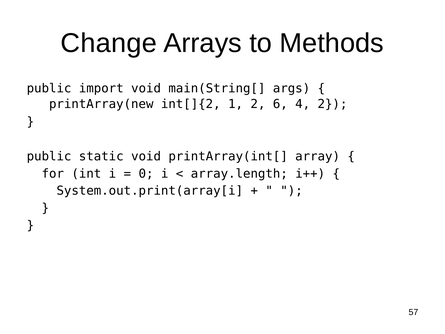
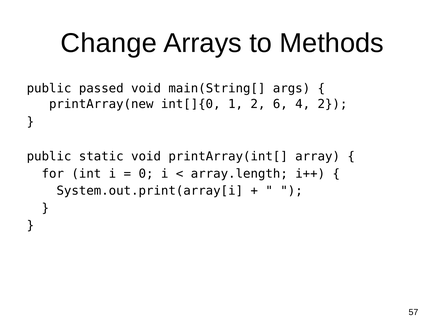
import: import -> passed (101, 88)
int[]{2: int[]{2 -> int[]{0 (191, 104)
